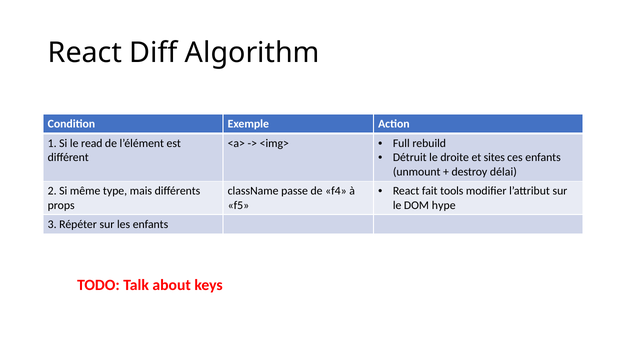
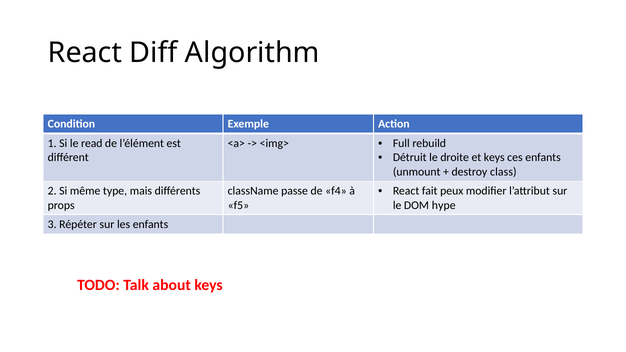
et sites: sites -> keys (494, 158)
délai: délai -> class (503, 172)
tools: tools -> peux (452, 191)
